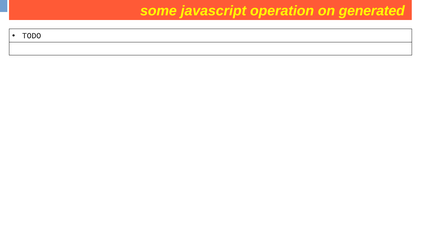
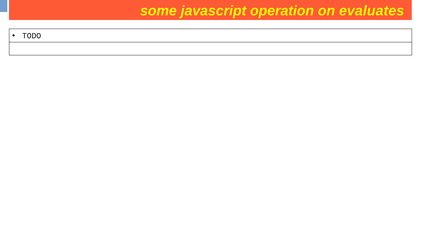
generated: generated -> evaluates (372, 11)
